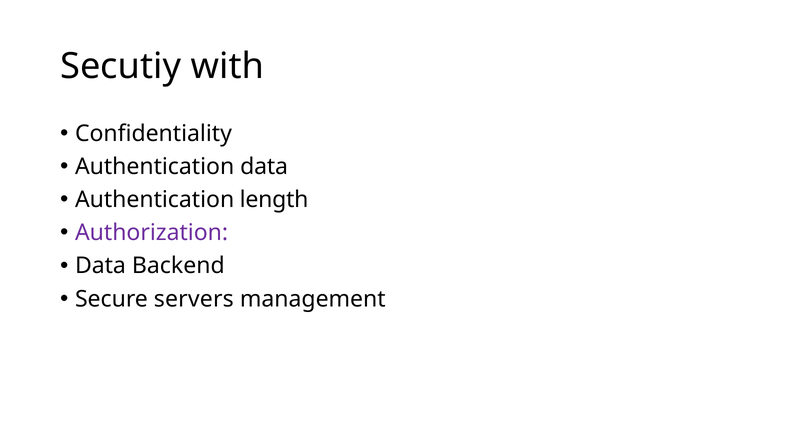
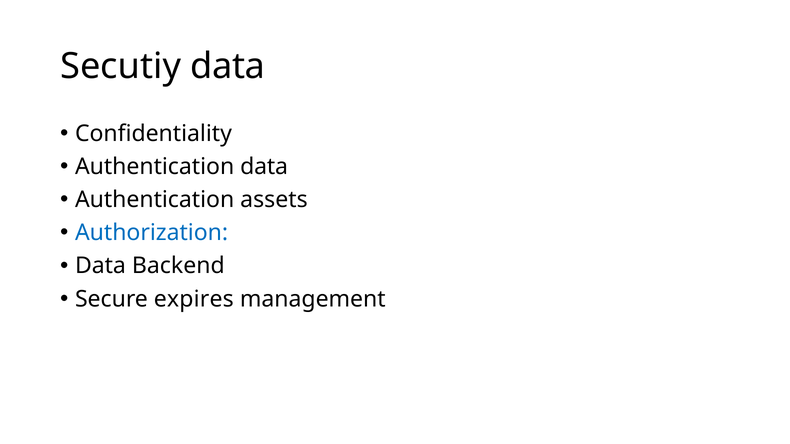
Secutiy with: with -> data (228, 66)
length: length -> assets (274, 200)
Authorization colour: purple -> blue (152, 233)
servers: servers -> expires (194, 299)
